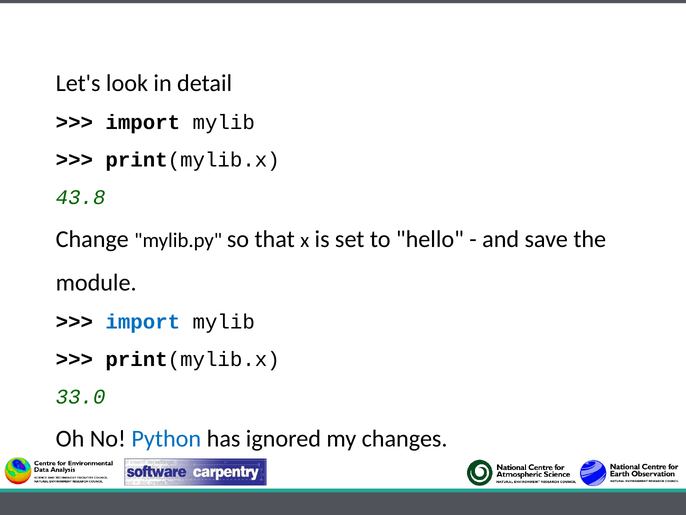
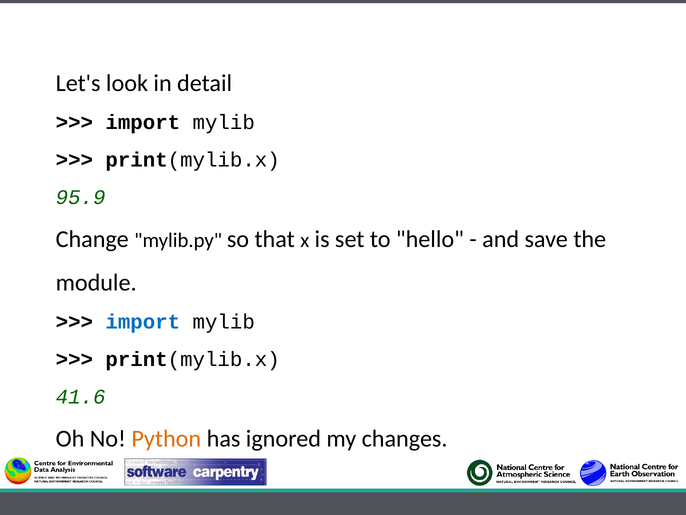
43.8: 43.8 -> 95.9 (81, 197)
33.0: 33.0 -> 41.6 (81, 396)
Python colour: blue -> orange (166, 438)
